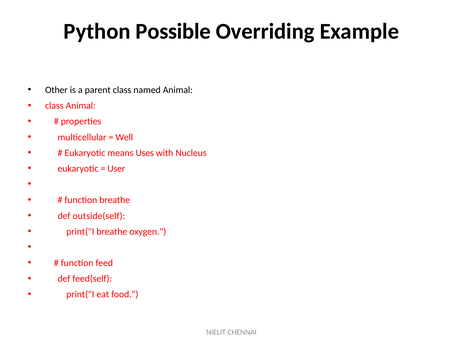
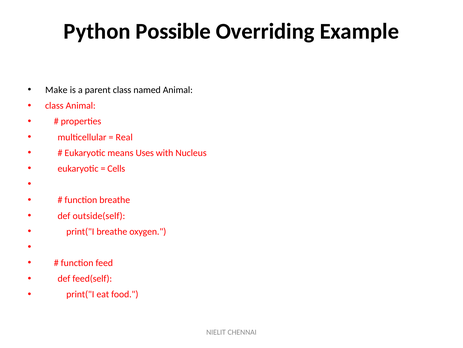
Other: Other -> Make (56, 90)
Well: Well -> Real (124, 137)
User: User -> Cells (116, 168)
